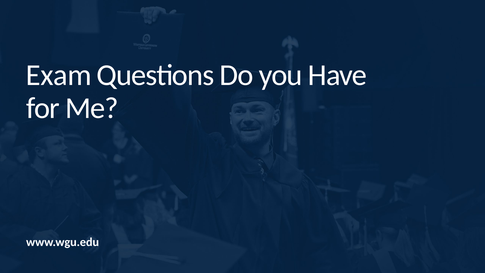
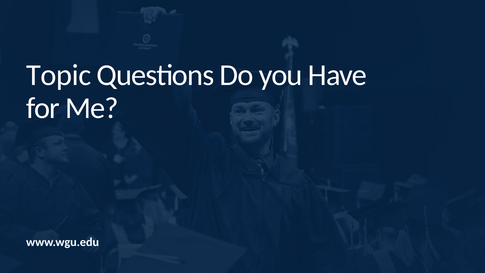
Exam: Exam -> Topic (59, 75)
